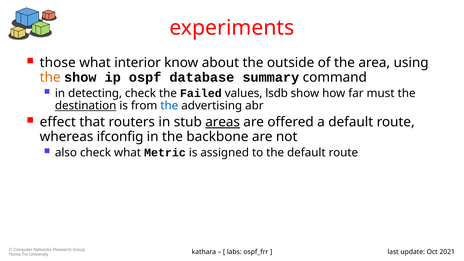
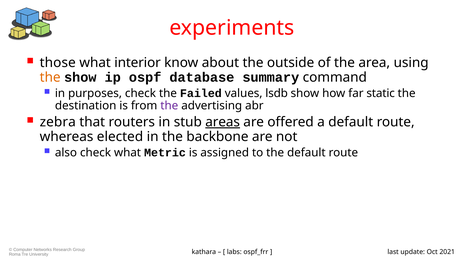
detecting: detecting -> purposes (95, 93)
must: must -> static (381, 93)
destination underline: present -> none (86, 106)
the colour: blue -> purple (169, 106)
effect: effect -> zebra (58, 122)
ifconfig: ifconfig -> elected (120, 137)
